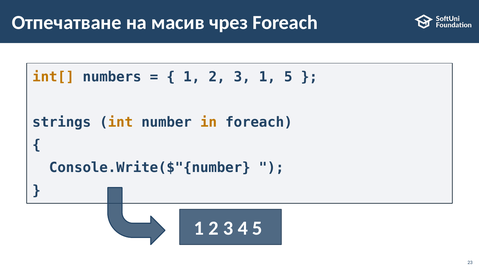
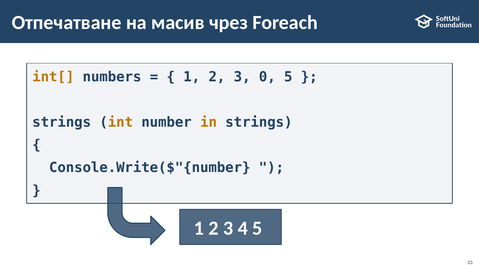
3 1: 1 -> 0 (267, 77)
in foreach: foreach -> strings (259, 122)
